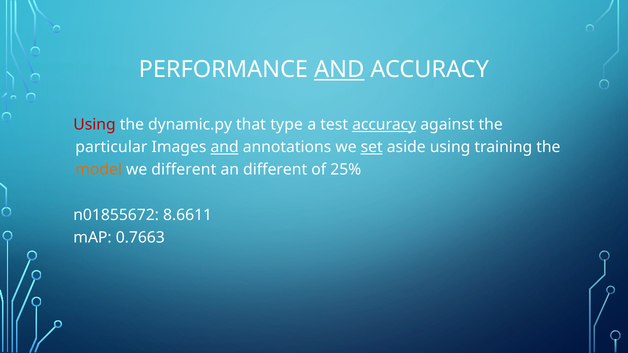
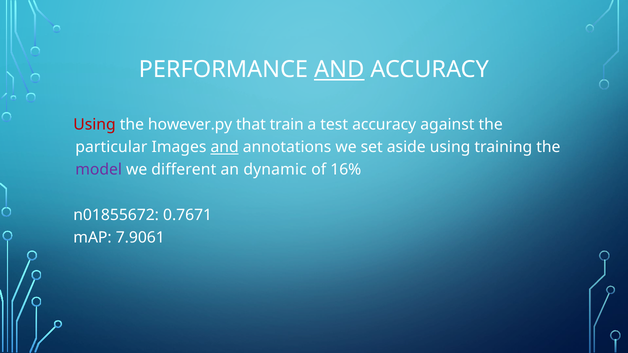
dynamic.py: dynamic.py -> however.py (190, 125)
type: type -> train (287, 125)
accuracy underline: present -> none (384, 125)
set underline: present -> none (372, 147)
model colour: orange -> purple (99, 170)
an different: different -> dynamic (275, 170)
25%: 25% -> 16% (346, 170)
8.6611: 8.6611 -> 0.7671 (188, 215)
0.7663: 0.7663 -> 7.9061 (140, 238)
